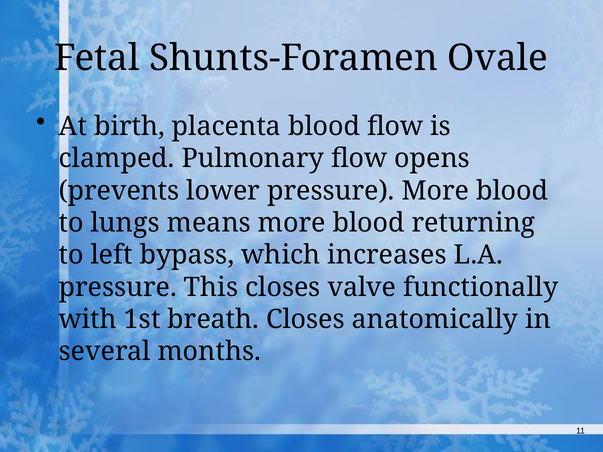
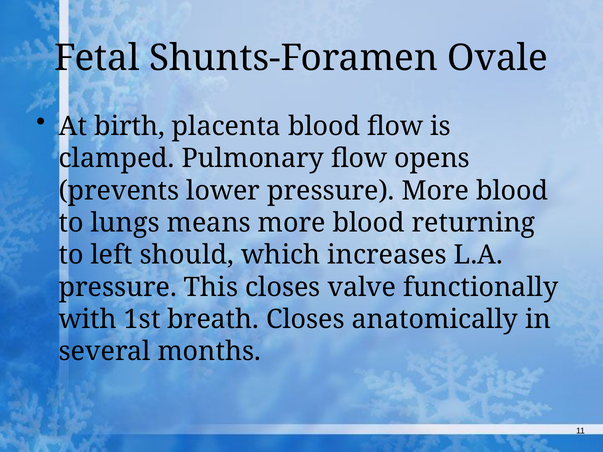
bypass: bypass -> should (187, 255)
